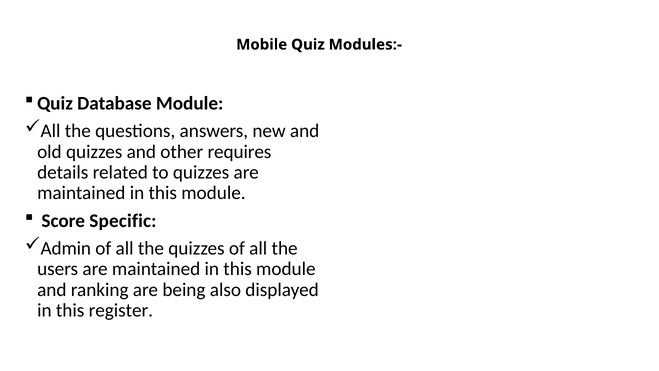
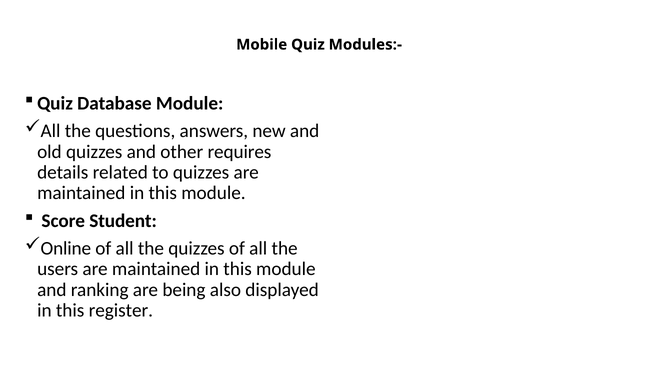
Specific: Specific -> Student (123, 221)
Admin: Admin -> Online (66, 248)
